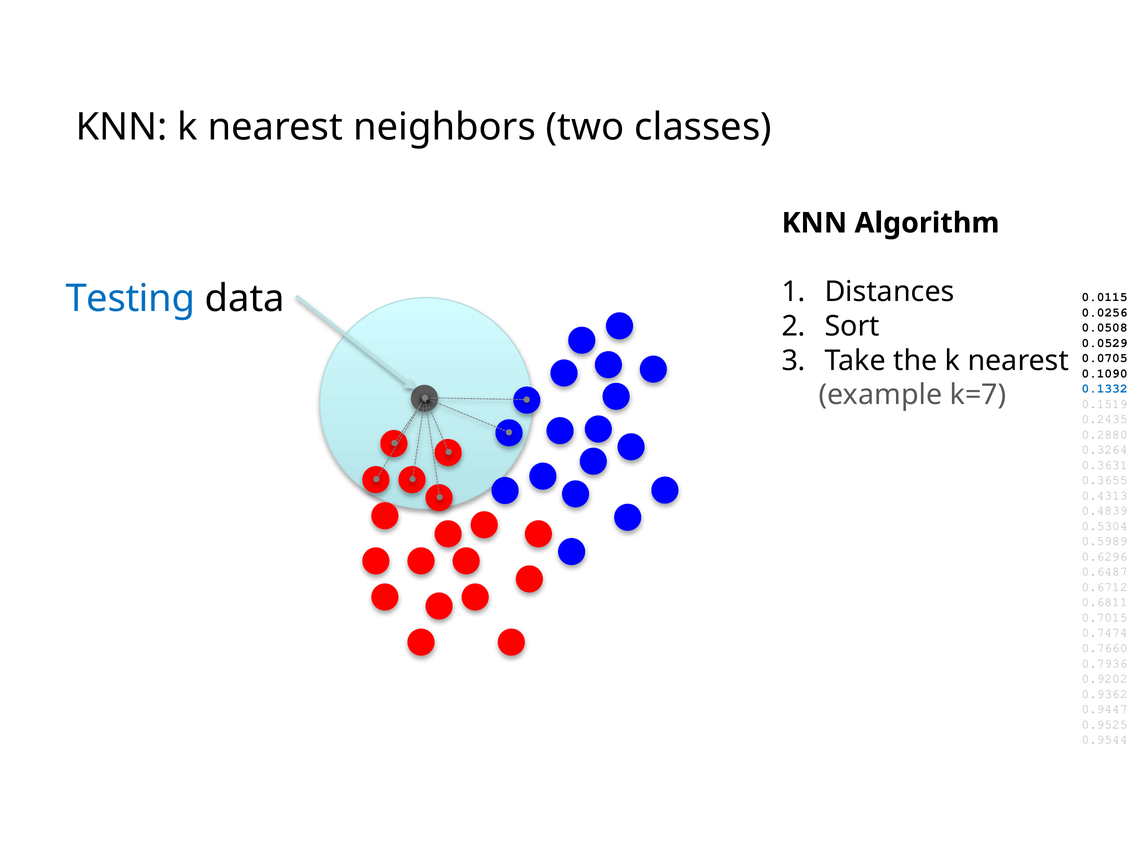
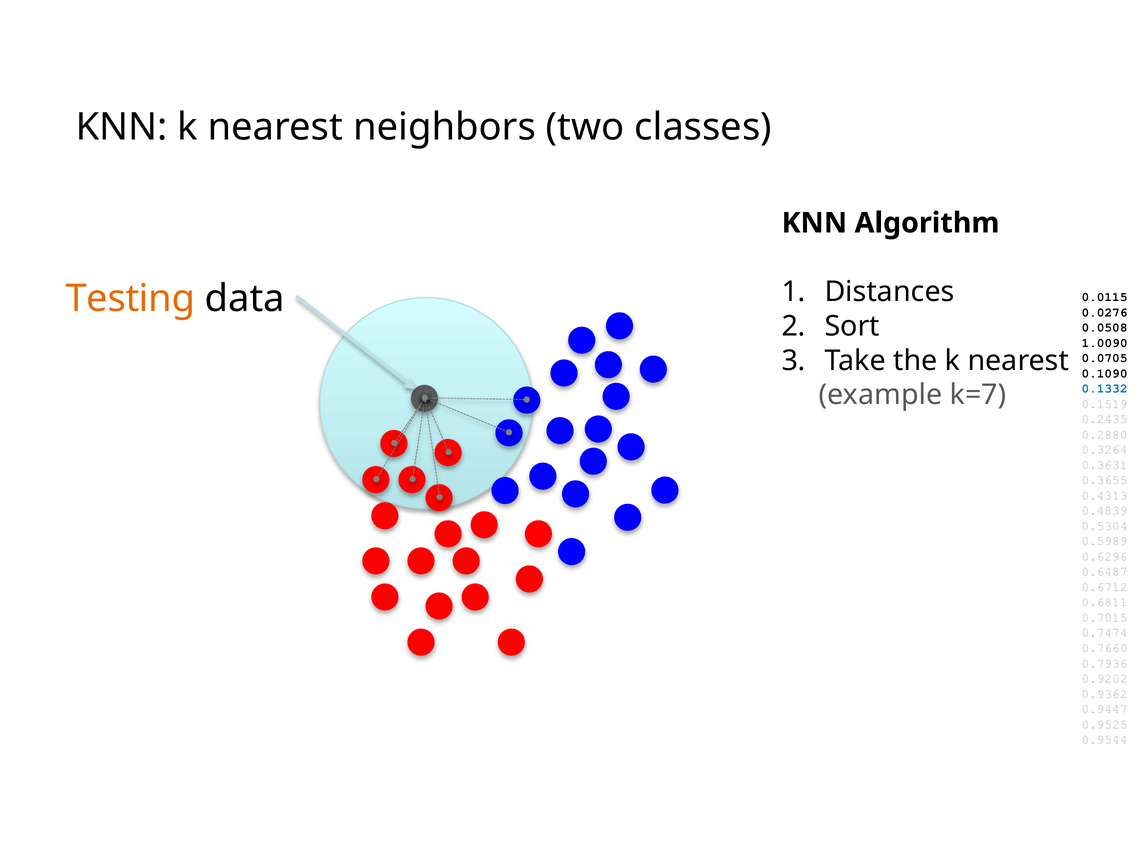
Testing colour: blue -> orange (130, 299)
0.0256: 0.0256 -> 0.0276 (1105, 312)
0.0529: 0.0529 -> 1.0090 (1105, 343)
